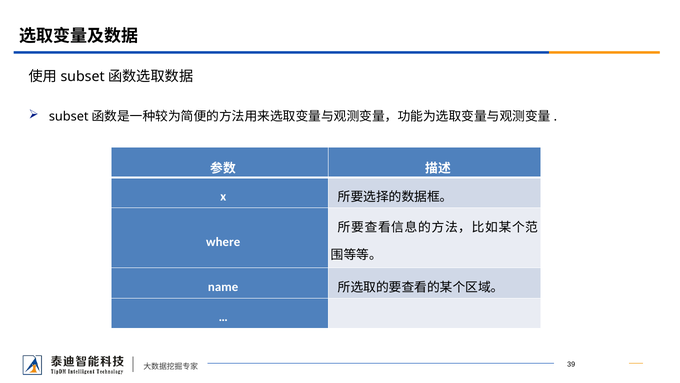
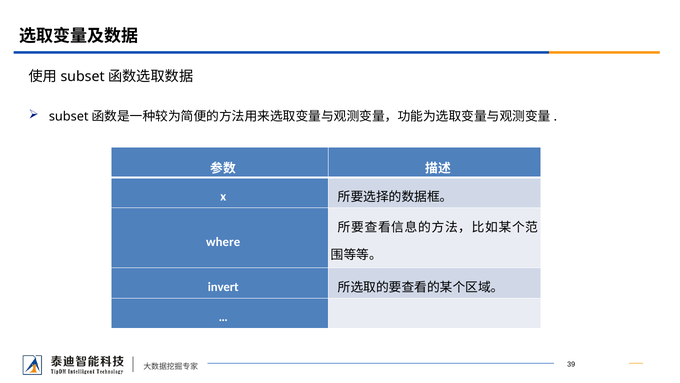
name: name -> invert (223, 287)
